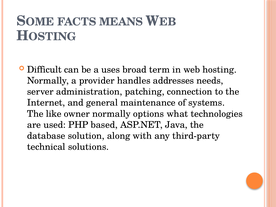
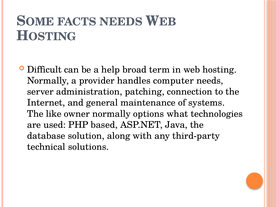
FACTS MEANS: MEANS -> NEEDS (121, 22)
uses: uses -> help (111, 70)
addresses: addresses -> computer (173, 81)
